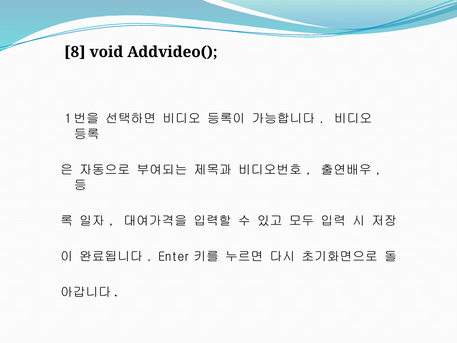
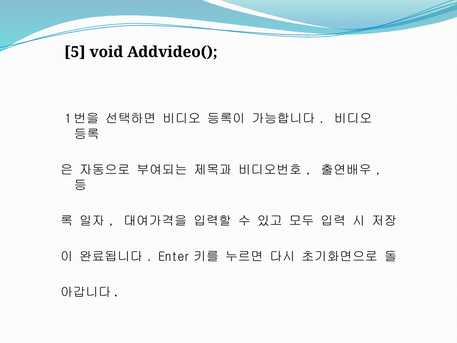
8: 8 -> 5 (75, 52)
